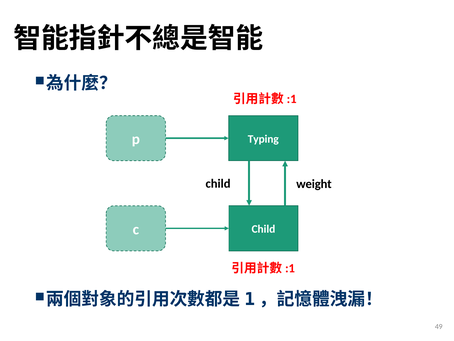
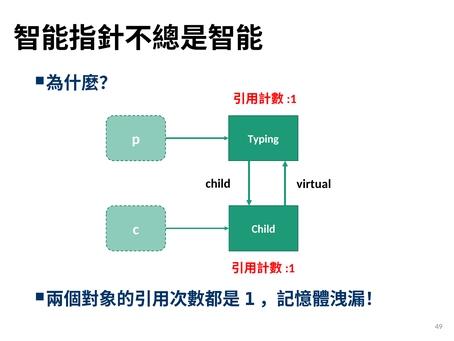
weight: weight -> virtual (314, 184)
